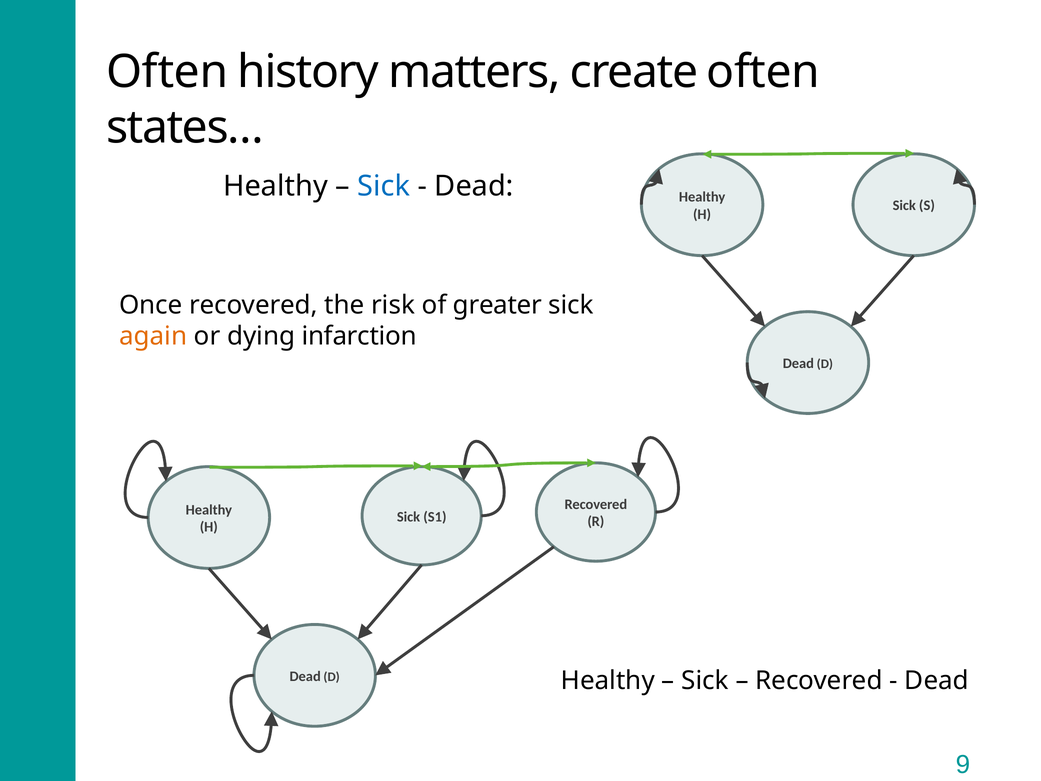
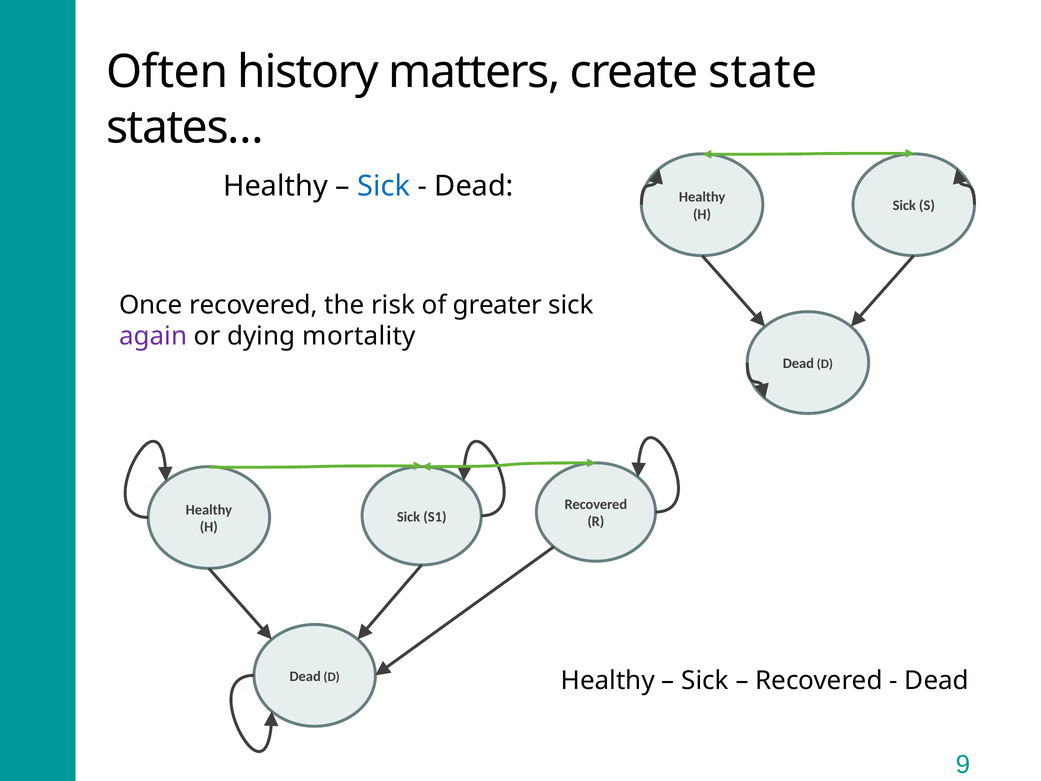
create often: often -> state (763, 72)
again colour: orange -> purple (153, 336)
infarction: infarction -> mortality (359, 336)
